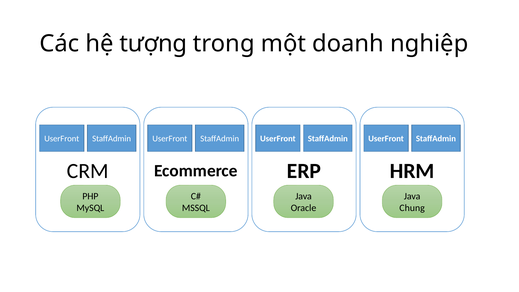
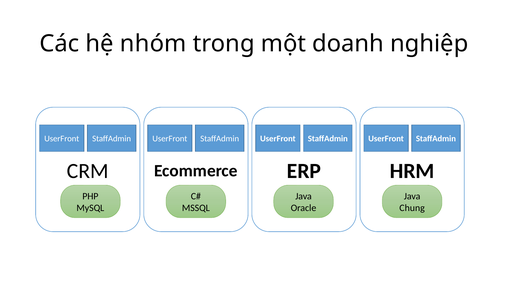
tượng: tượng -> nhóm (153, 44)
